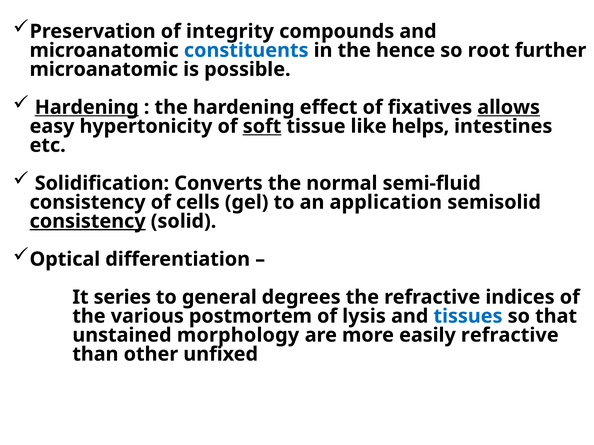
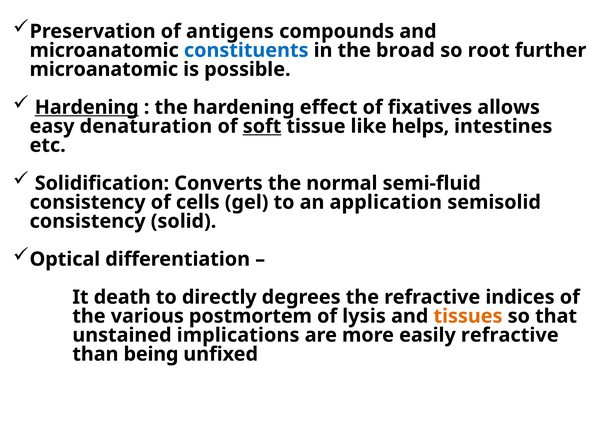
integrity: integrity -> antigens (230, 31)
hence: hence -> broad (405, 50)
allows underline: present -> none (509, 107)
hypertonicity: hypertonicity -> denaturation (146, 126)
consistency underline: present -> none (88, 221)
series: series -> death (122, 297)
general: general -> directly (219, 297)
tissues colour: blue -> orange (468, 316)
morphology: morphology -> implications (238, 336)
other: other -> being (151, 355)
